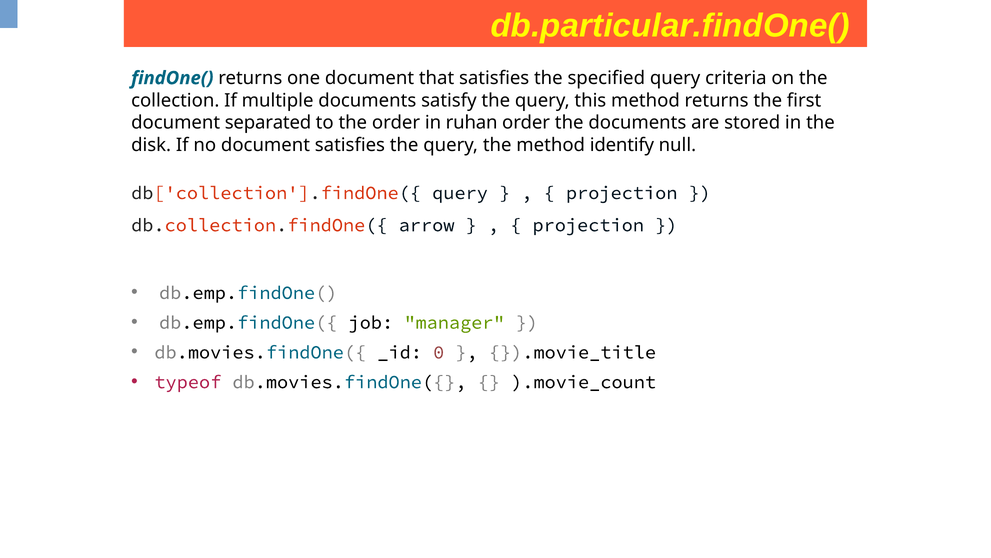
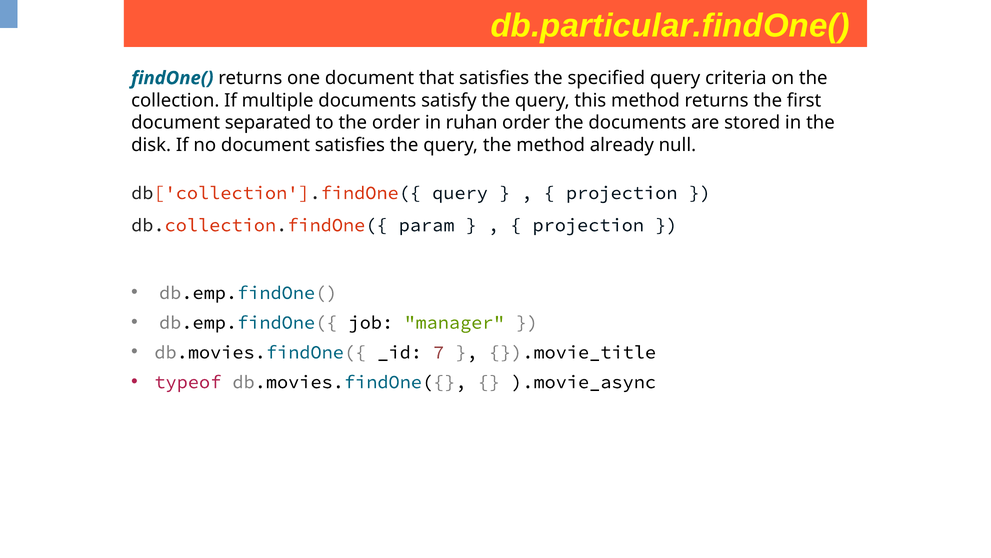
identify: identify -> already (622, 145)
arrow: arrow -> param (427, 225)
0: 0 -> 7 (439, 352)
).movie_count: ).movie_count -> ).movie_async (584, 382)
